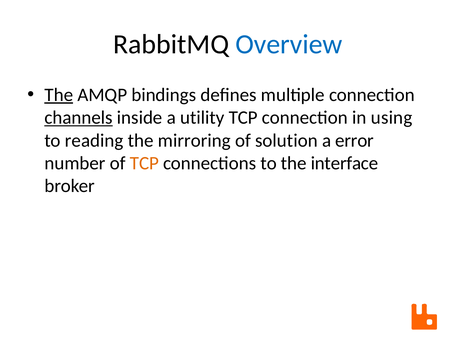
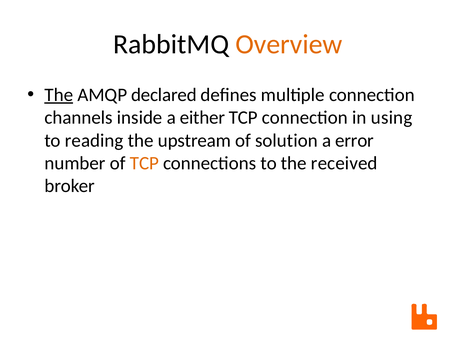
Overview colour: blue -> orange (289, 44)
bindings: bindings -> declared (164, 95)
channels underline: present -> none (79, 118)
utility: utility -> either (202, 118)
mirroring: mirroring -> upstream (194, 140)
interface: interface -> received (344, 163)
